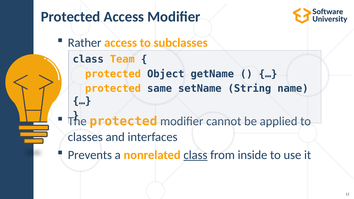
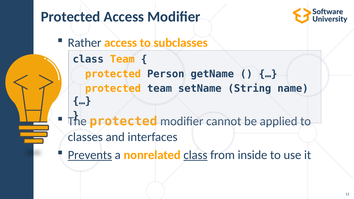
Object: Object -> Person (166, 74)
protected same: same -> team (160, 89)
Prevents underline: none -> present (90, 155)
